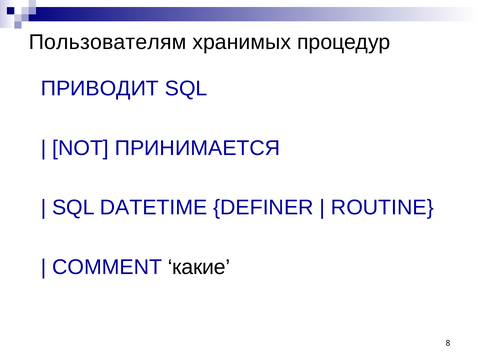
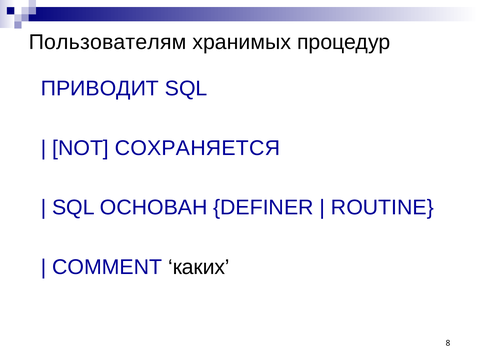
ПРИНИМАЕТСЯ: ПРИНИМАЕТСЯ -> СОХРАНЯЕТСЯ (197, 148)
DATETIME: DATETIME -> ОСНОВАН (154, 208)
какие: какие -> каких (199, 267)
